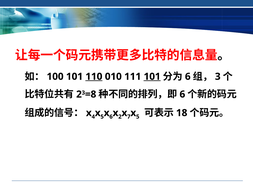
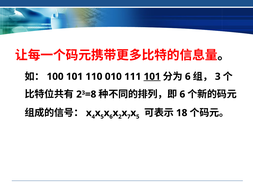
110 underline: present -> none (94, 76)
